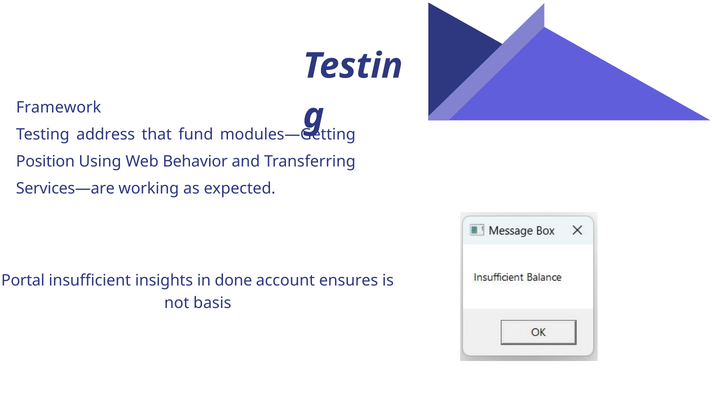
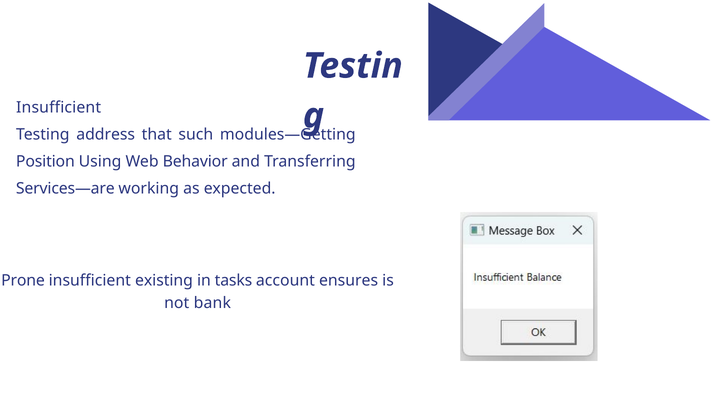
Framework: Framework -> Insufficient (59, 108)
fund: fund -> such (196, 135)
Portal: Portal -> Prone (23, 280)
insights: insights -> existing (164, 280)
done: done -> tasks (234, 280)
basis: basis -> bank (212, 302)
